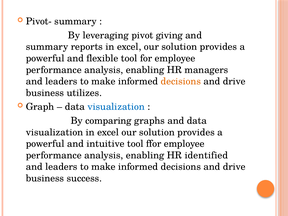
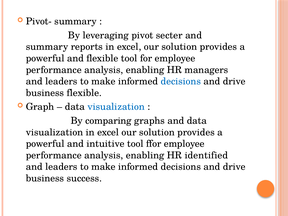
giving: giving -> secter (169, 35)
decisions colour: orange -> blue (181, 81)
business utilizes: utilizes -> flexible (84, 93)
